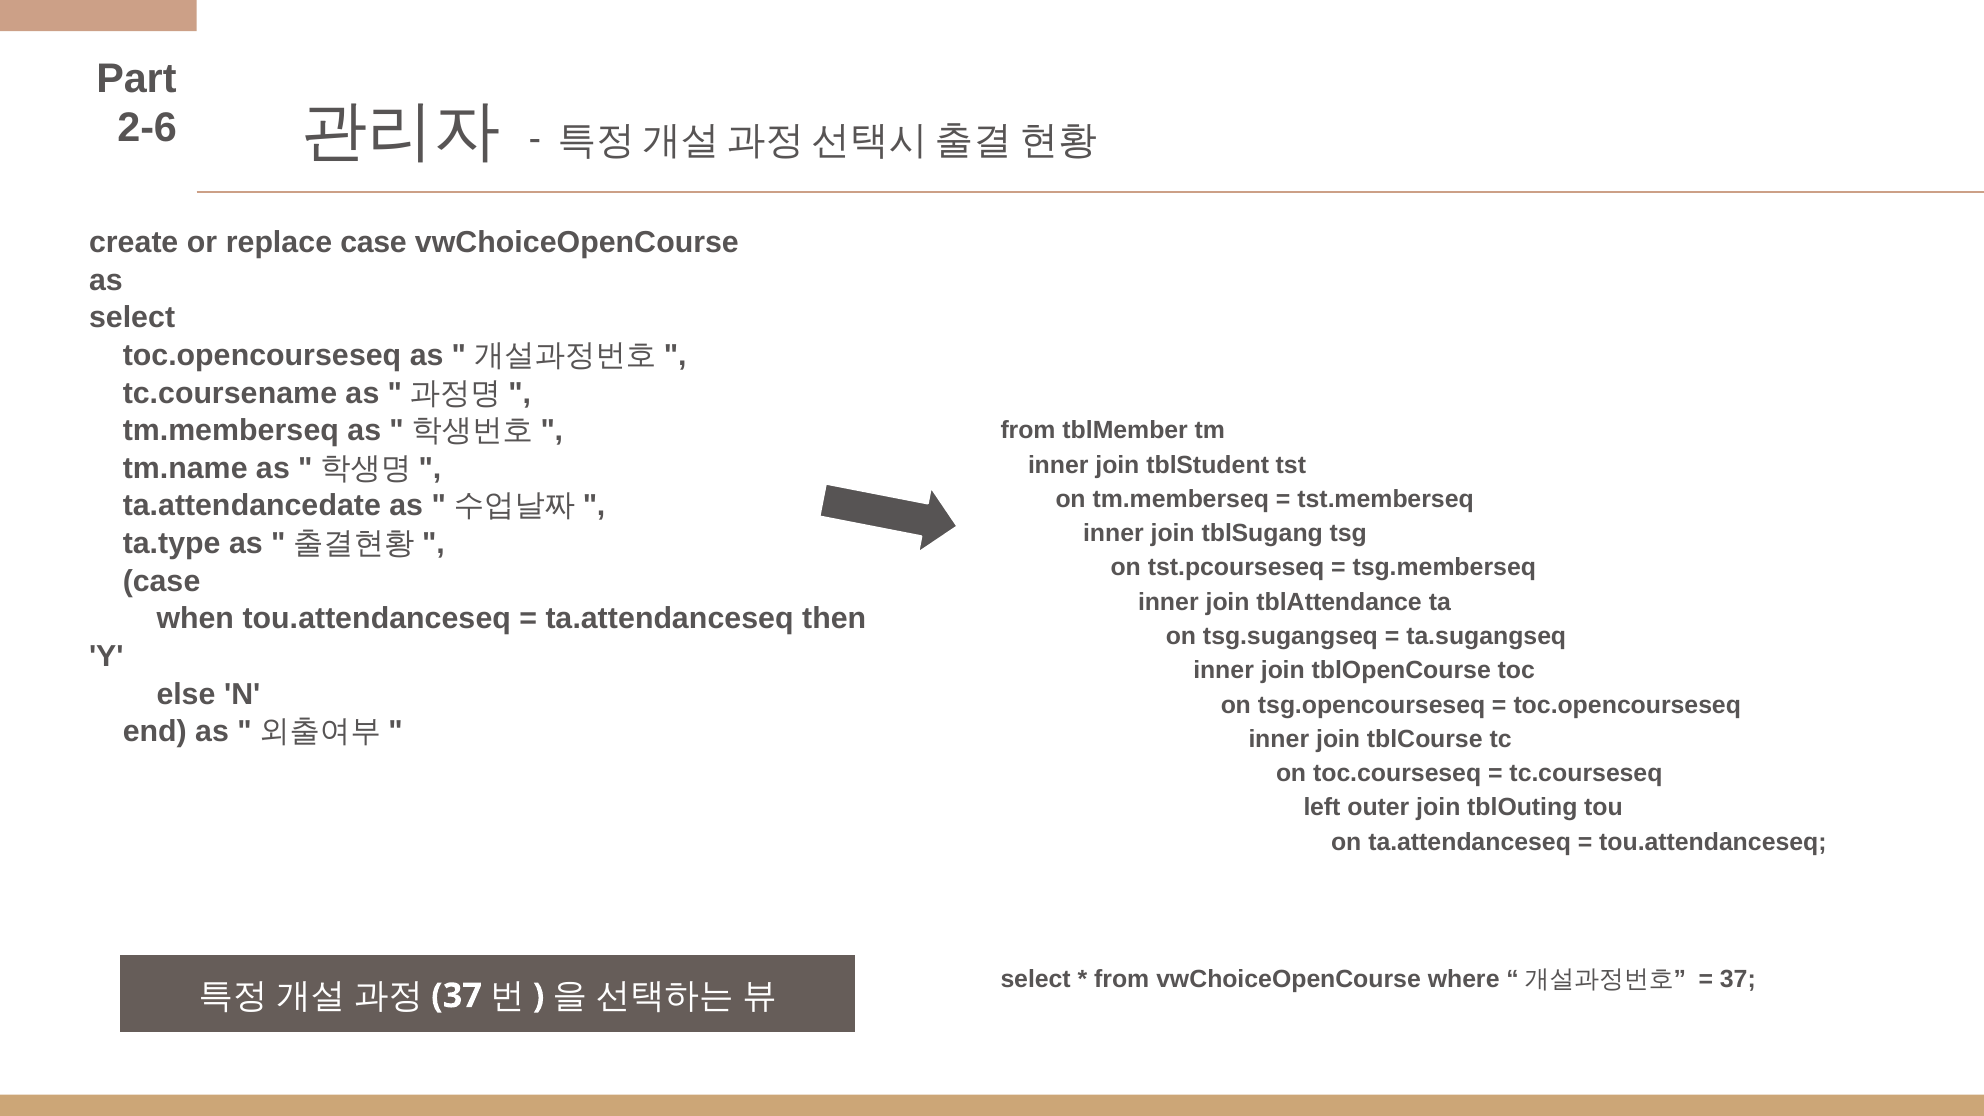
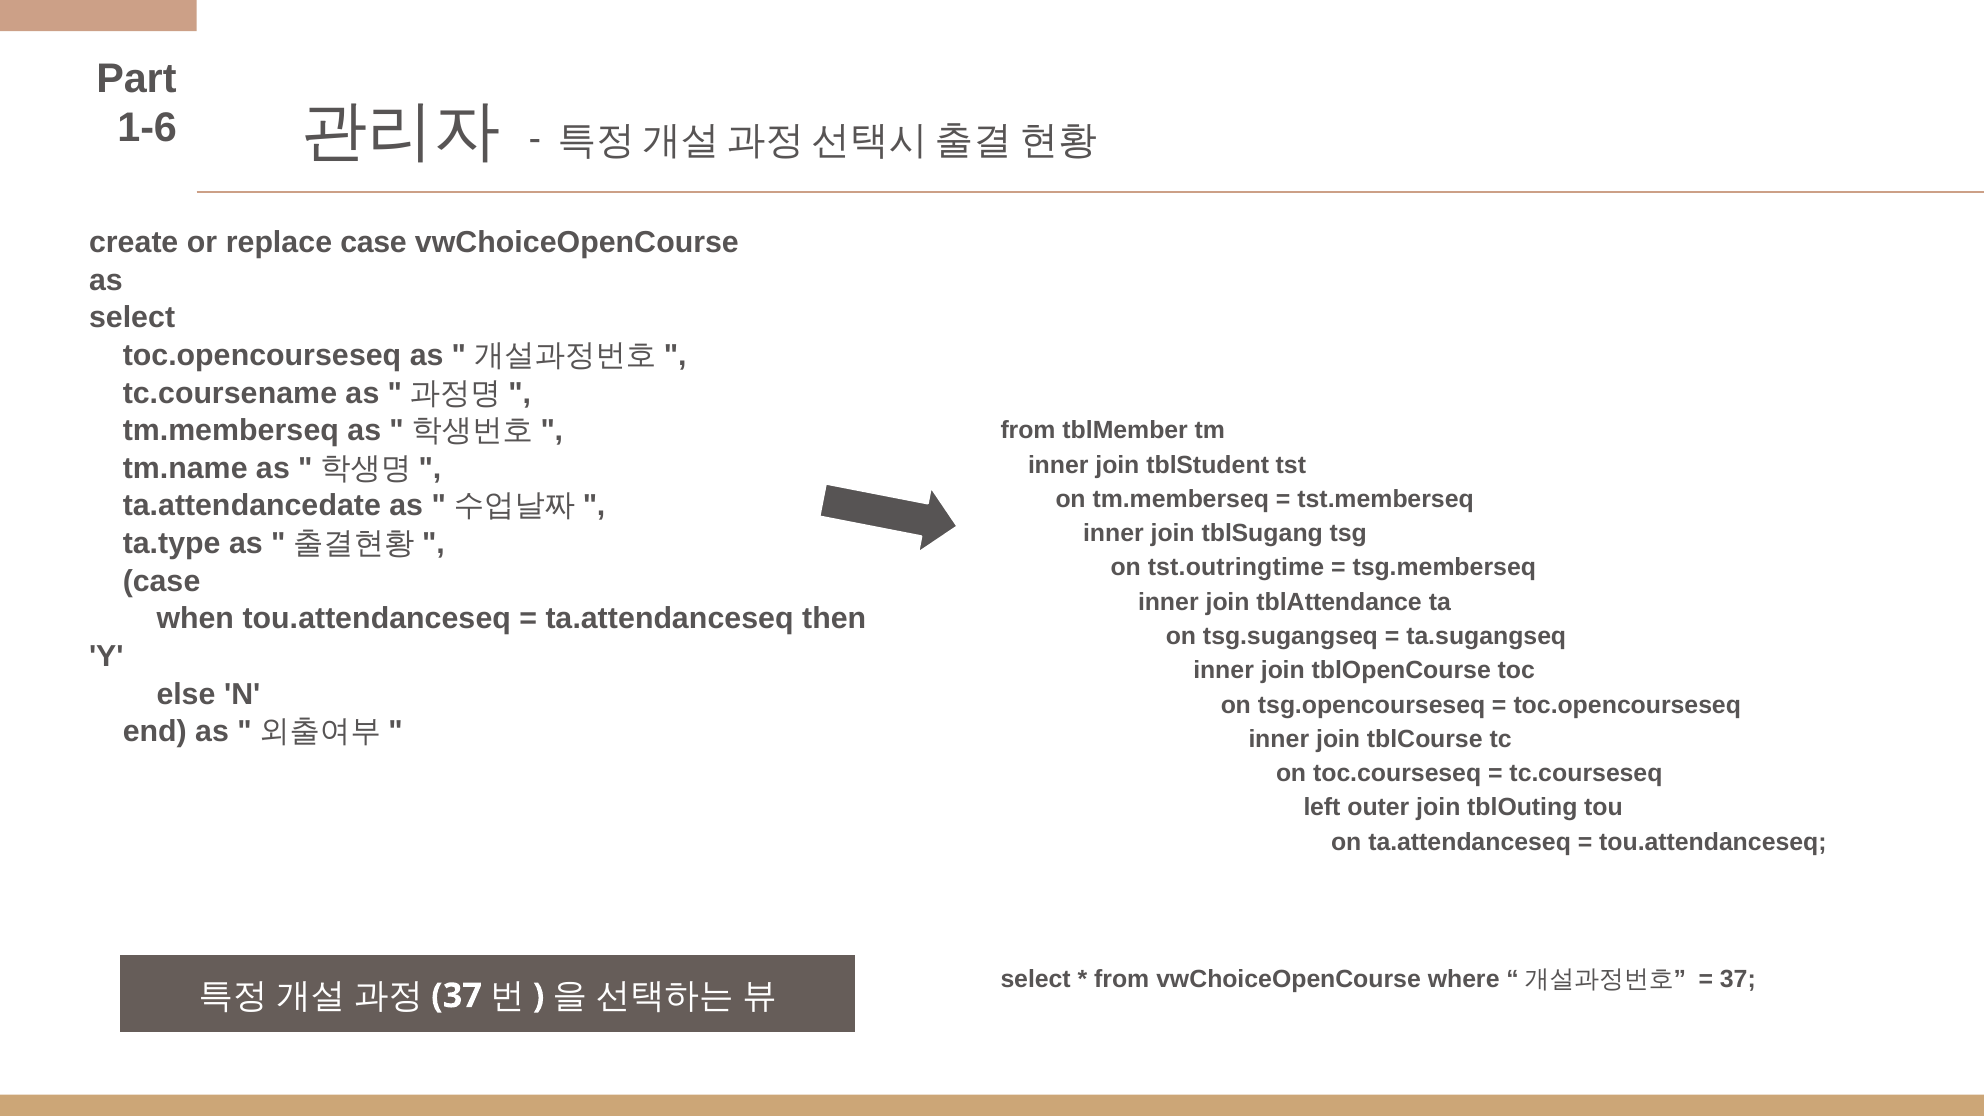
2-6: 2-6 -> 1-6 (147, 128)
tst.pcourseseq: tst.pcourseseq -> tst.outringtime (1236, 568)
